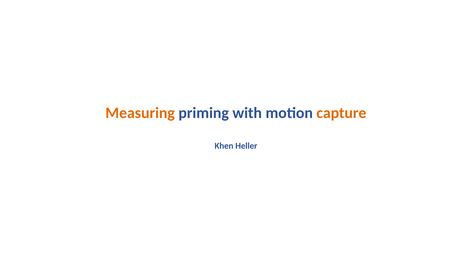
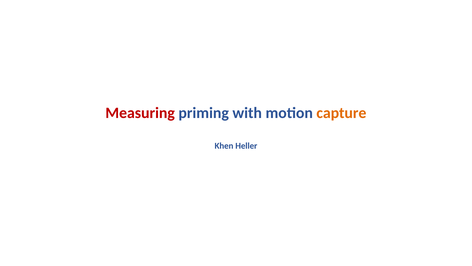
Measuring colour: orange -> red (140, 113)
